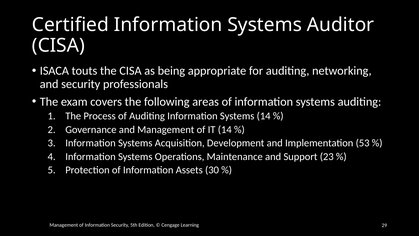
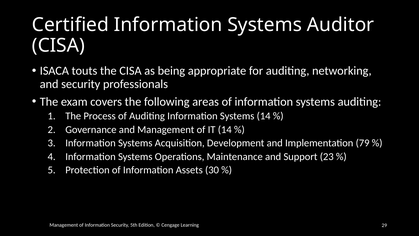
53: 53 -> 79 (363, 143)
